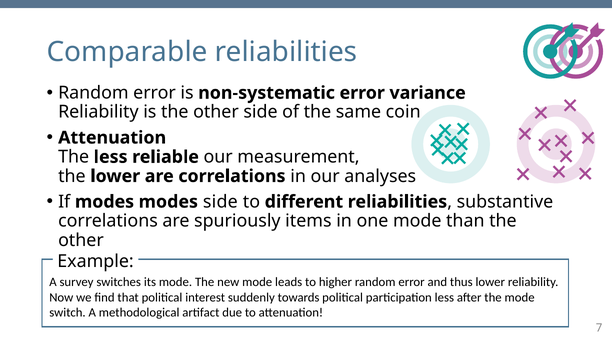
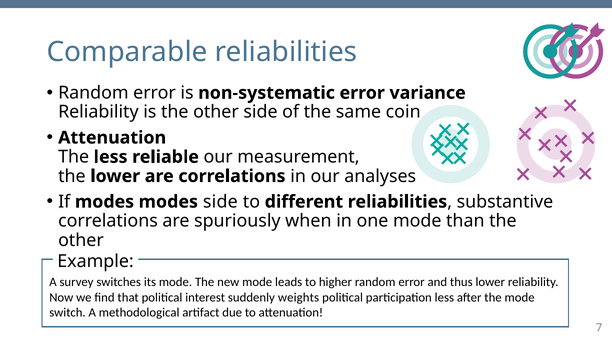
items: items -> when (308, 221)
towards: towards -> weights (298, 298)
